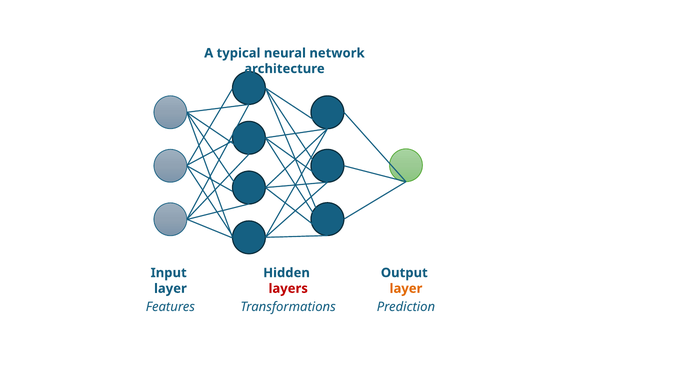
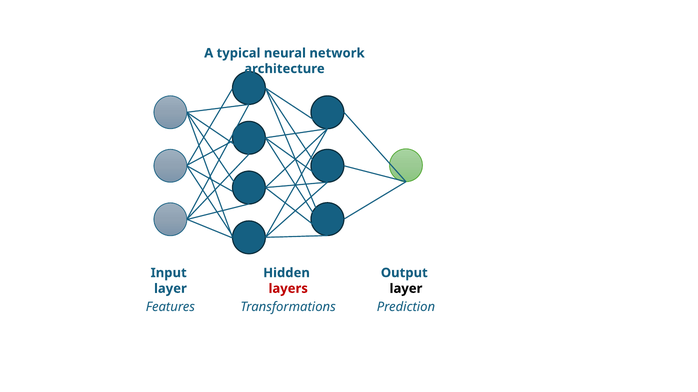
layer colour: orange -> black (406, 289)
